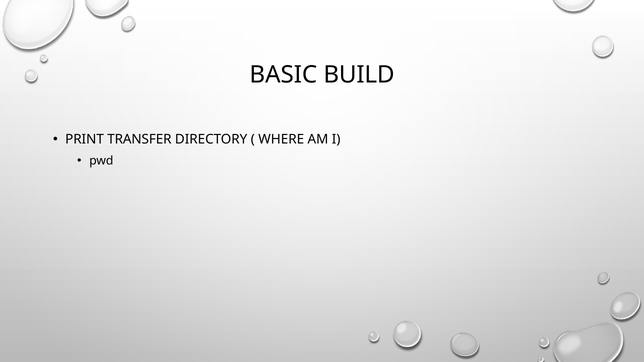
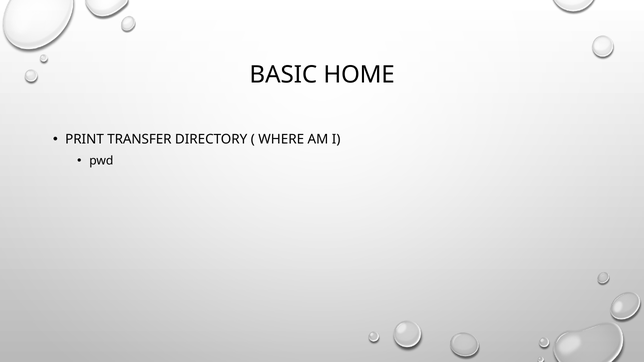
BUILD: BUILD -> HOME (359, 75)
